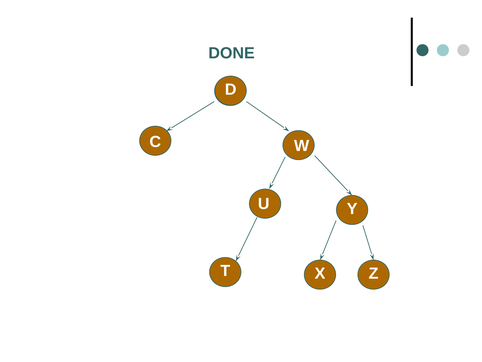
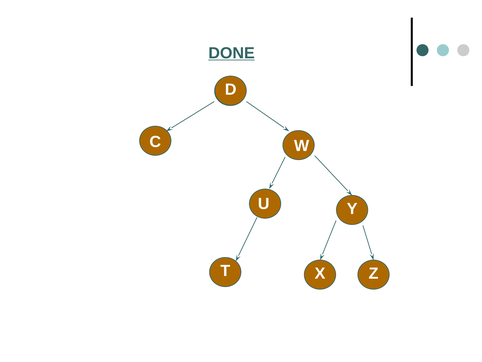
DONE underline: none -> present (232, 53)
